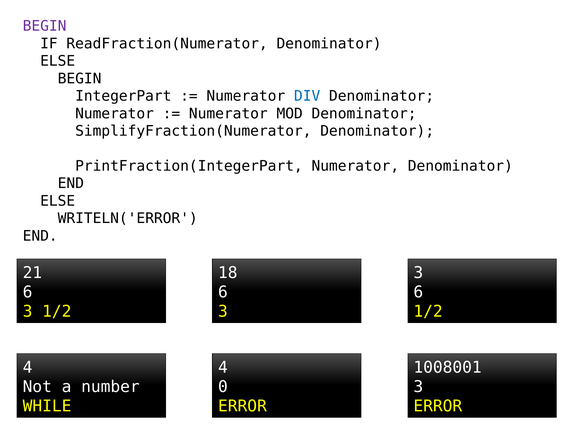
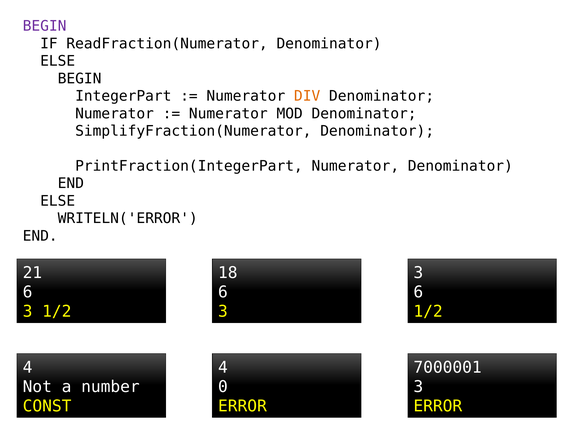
DIV colour: blue -> orange (307, 96)
1008001: 1008001 -> 7000001 (448, 367)
WHILE: WHILE -> CONST (47, 406)
